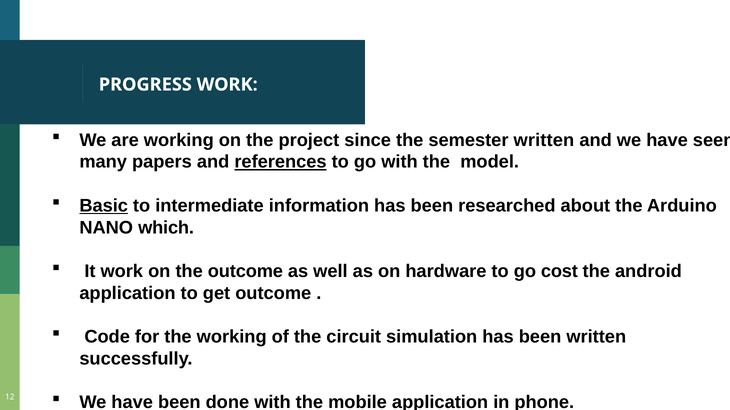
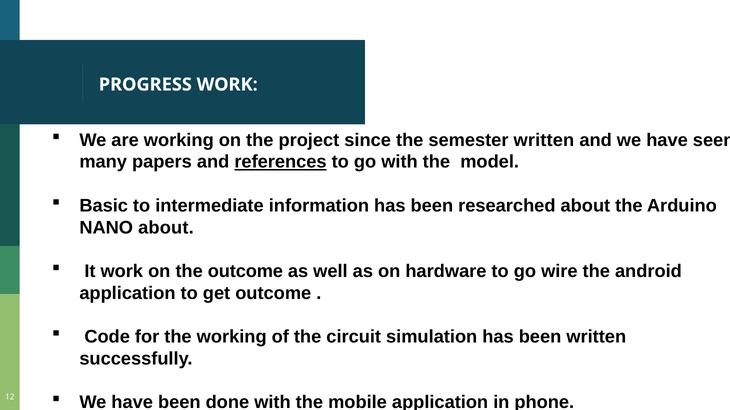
Basic underline: present -> none (104, 206)
NANO which: which -> about (166, 228)
cost: cost -> wire (559, 272)
